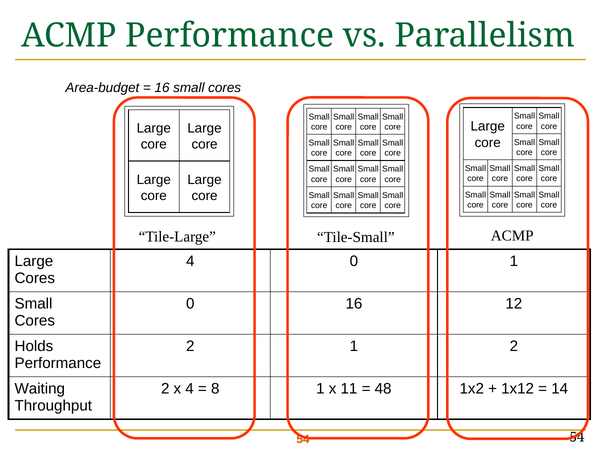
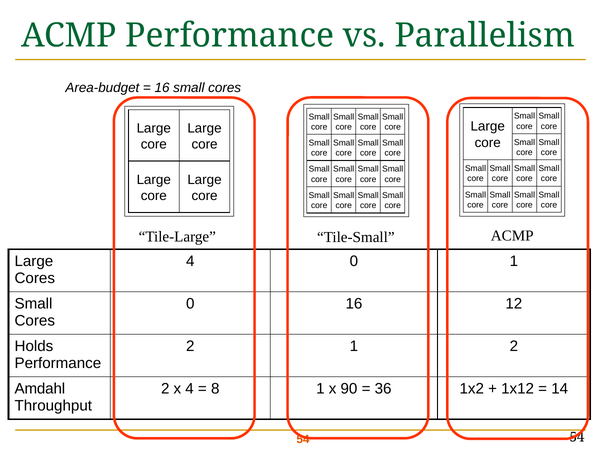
Waiting: Waiting -> Amdahl (40, 388)
11: 11 -> 90 (349, 388)
48: 48 -> 36 (383, 388)
